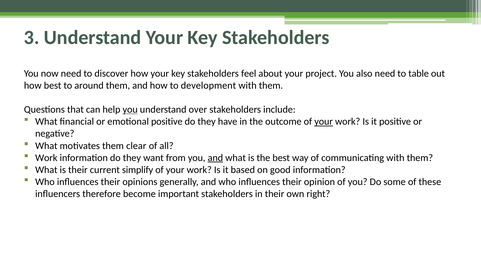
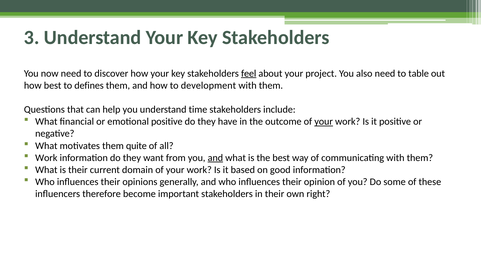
feel underline: none -> present (249, 73)
around: around -> defines (89, 85)
you underline: present -> none (130, 109)
over: over -> time (198, 109)
clear: clear -> quite (136, 145)
simplify: simplify -> domain (138, 170)
